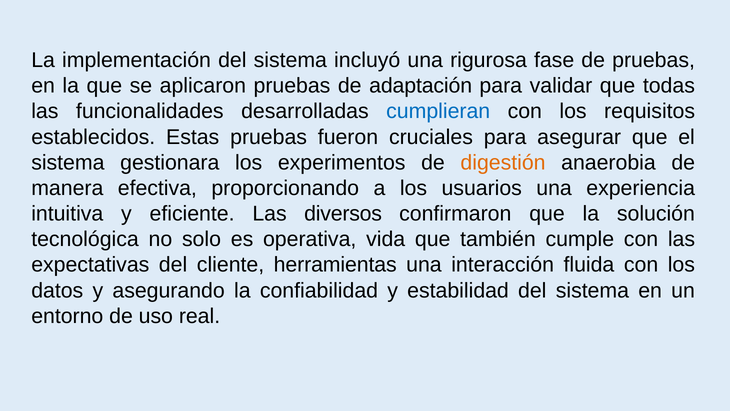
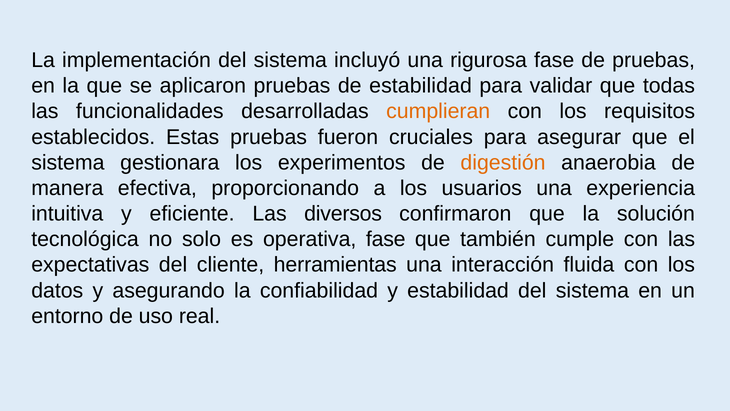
de adaptación: adaptación -> estabilidad (421, 86)
cumplieran colour: blue -> orange (438, 111)
operativa vida: vida -> fase (386, 239)
